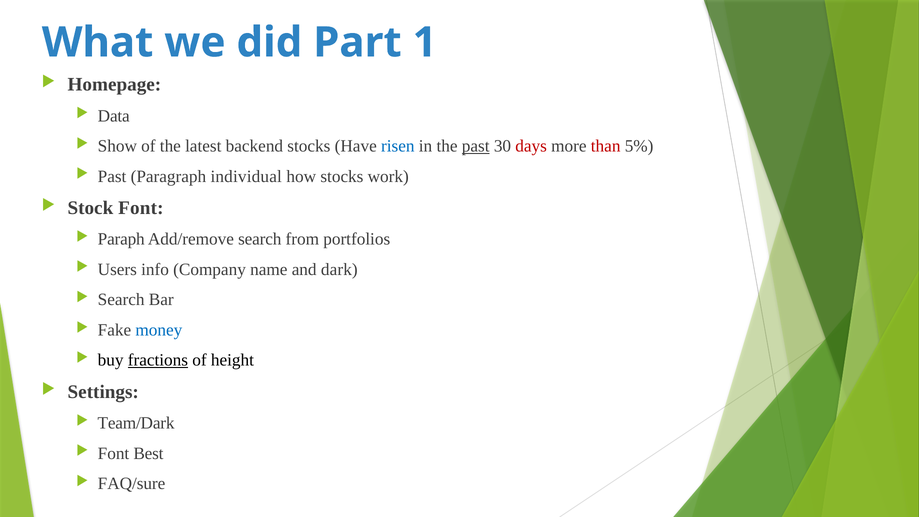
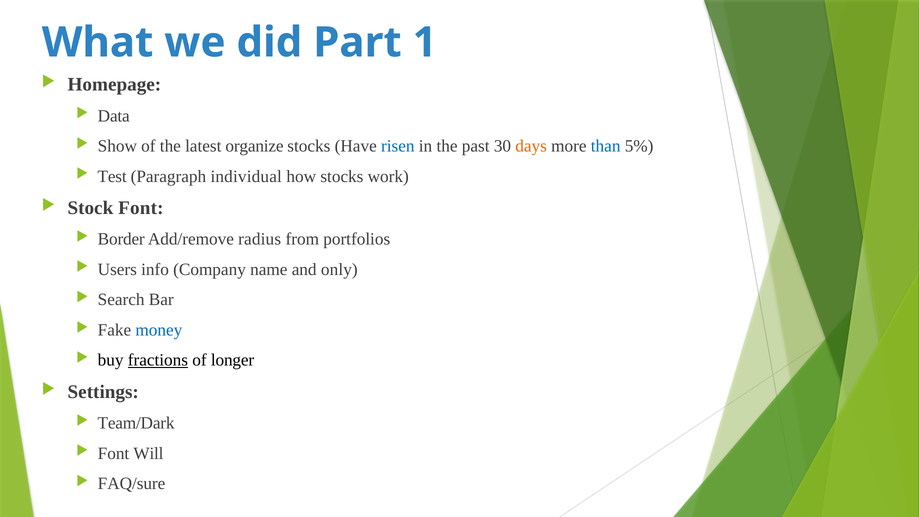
backend: backend -> organize (255, 146)
past underline: present -> none (476, 146)
days colour: red -> orange (531, 146)
than colour: red -> blue (606, 146)
Past: Past -> Test (112, 176)
Paraph: Paraph -> Border (121, 239)
Add/remove search: search -> radius (260, 239)
dark: dark -> only (339, 269)
height: height -> longer (233, 360)
Best: Best -> Will (148, 453)
